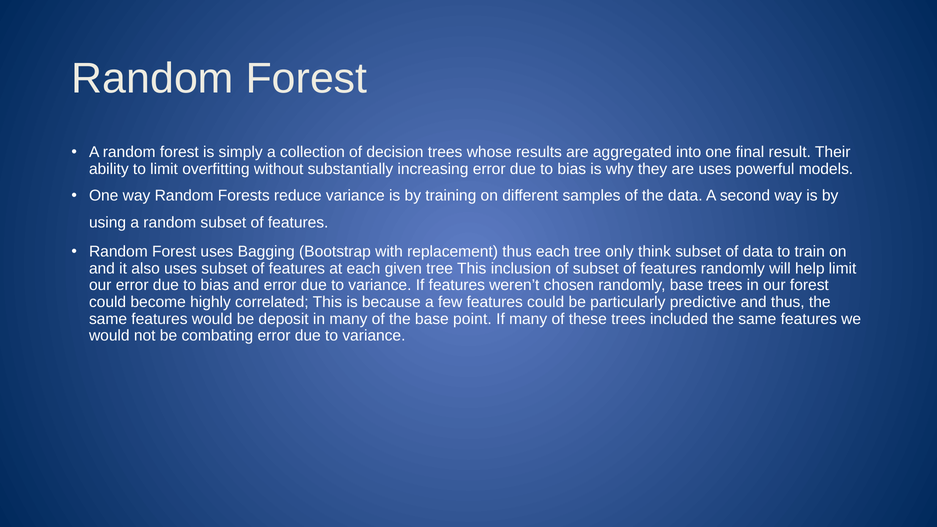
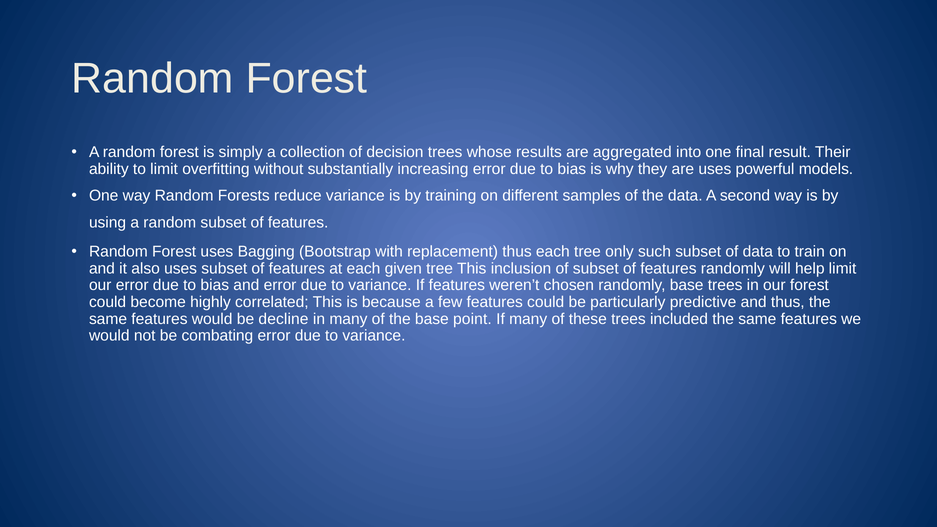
think: think -> such (655, 252)
deposit: deposit -> decline (284, 319)
